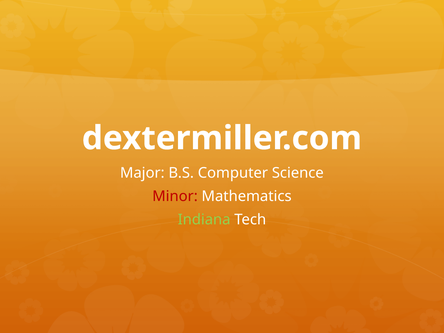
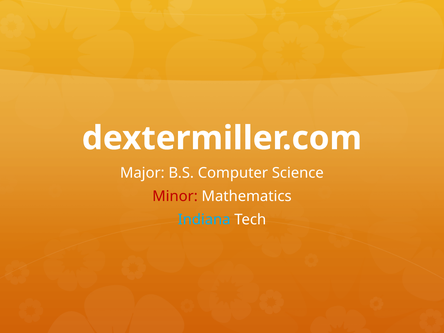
Indiana colour: light green -> light blue (204, 219)
